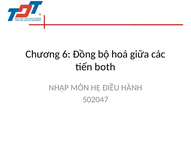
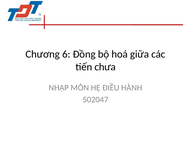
both: both -> chưa (105, 67)
